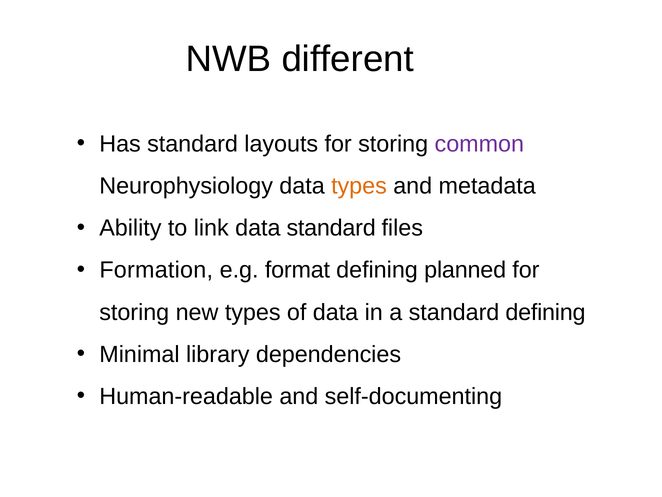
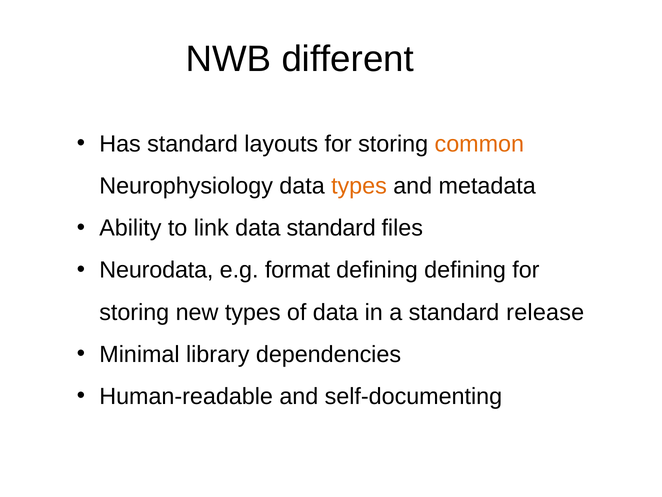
common colour: purple -> orange (479, 144)
Formation: Formation -> Neurodata (156, 270)
defining planned: planned -> defining (465, 270)
standard defining: defining -> release (545, 312)
